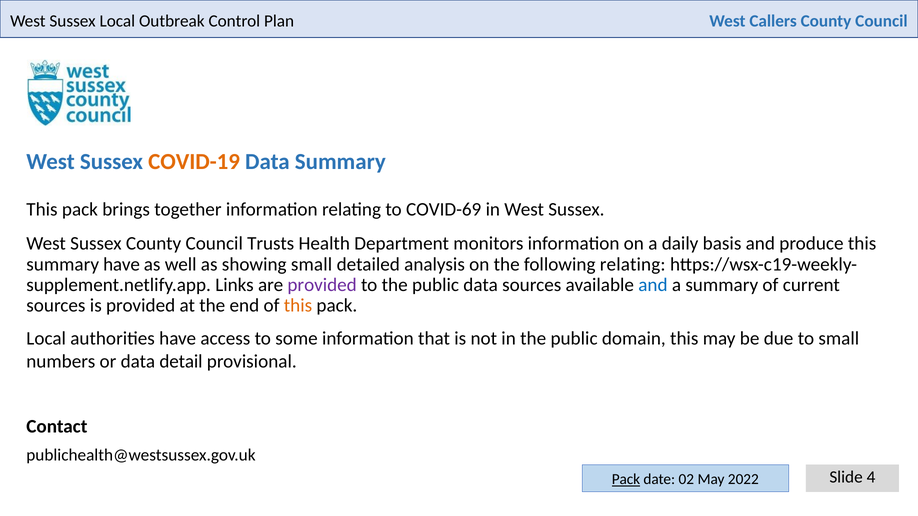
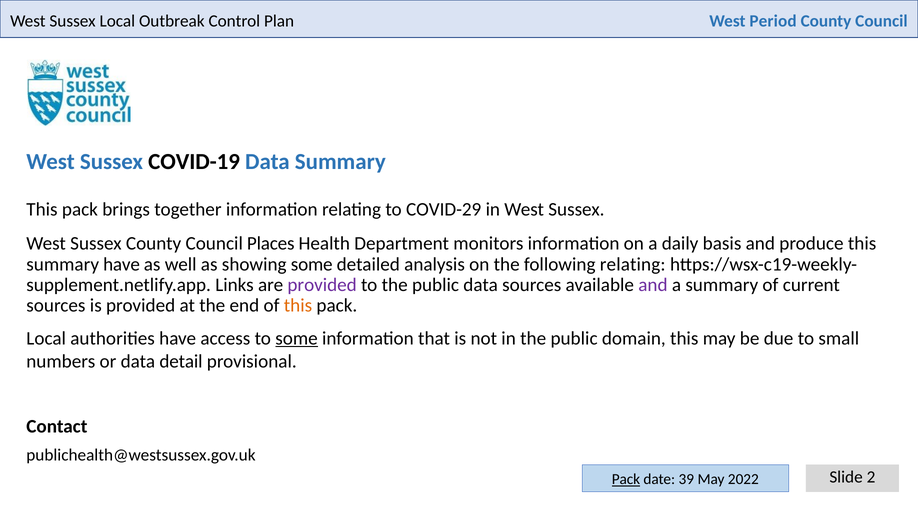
Callers: Callers -> Period (773, 21)
COVID-19 colour: orange -> black (194, 162)
COVID-69: COVID-69 -> COVID-29 (444, 210)
Trusts: Trusts -> Places (271, 244)
showing small: small -> some (312, 265)
and colour: blue -> purple (653, 285)
some underline: none -> present (297, 339)
4: 4 -> 2 (871, 477)
02: 02 -> 39 (686, 480)
